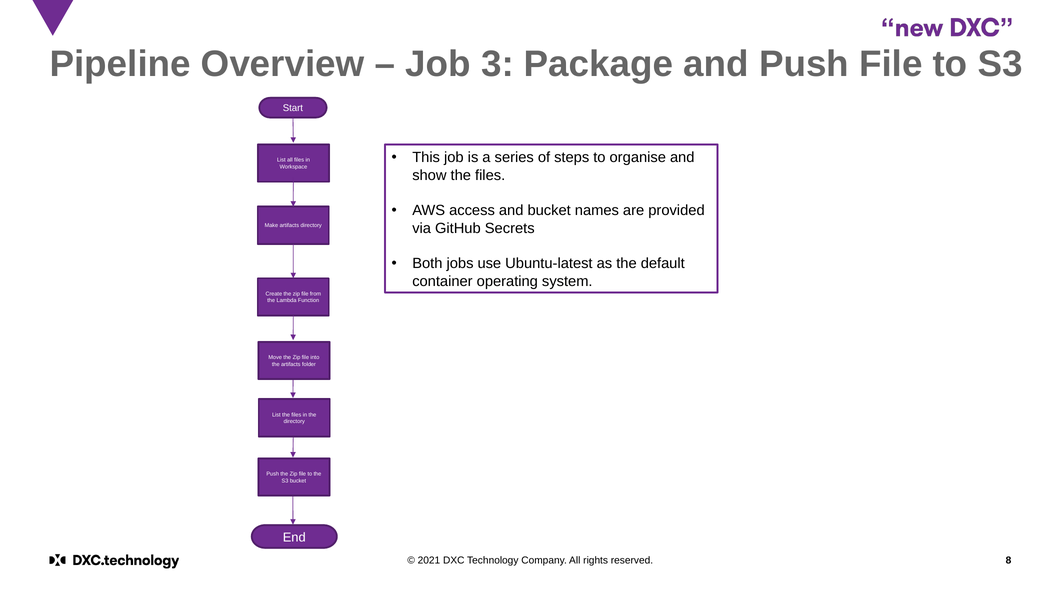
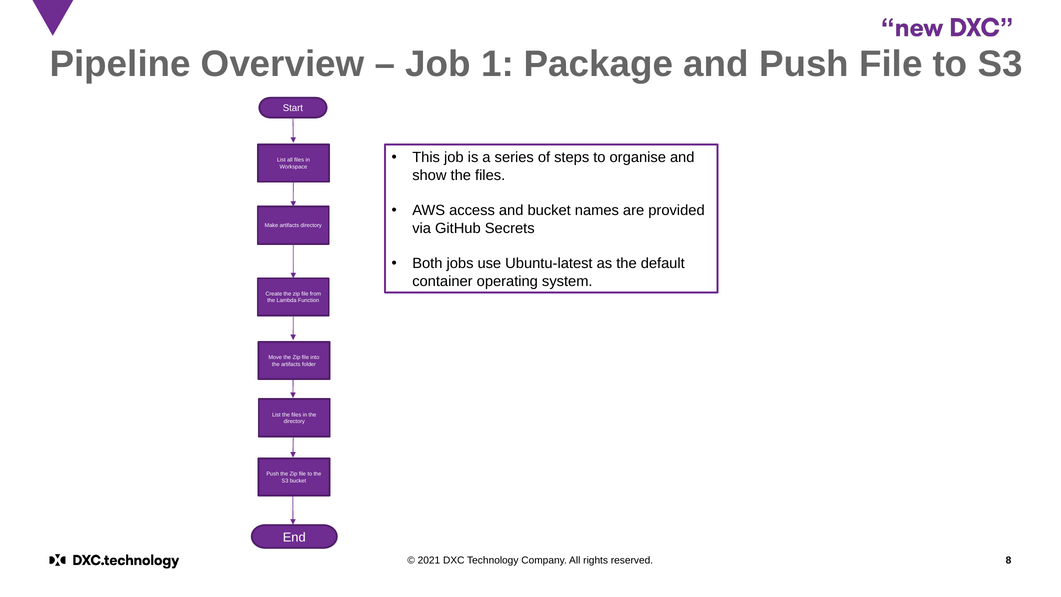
3: 3 -> 1 (497, 64)
